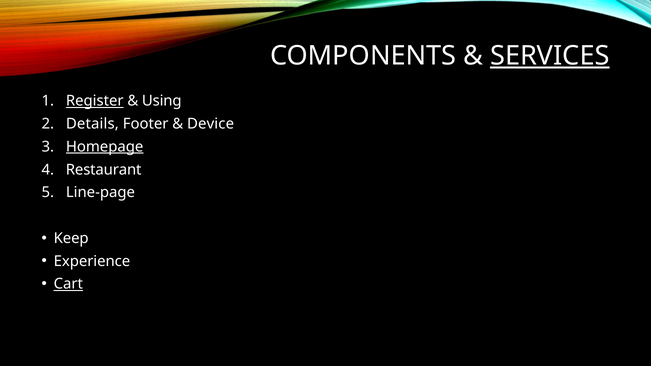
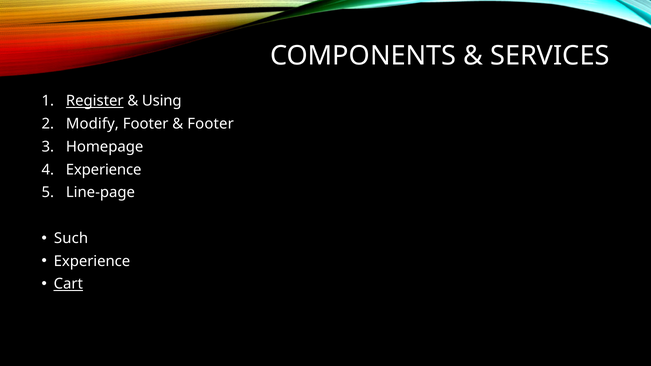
SERVICES underline: present -> none (550, 56)
Details: Details -> Modify (92, 124)
Device: Device -> Footer (211, 124)
Homepage underline: present -> none (105, 147)
Restaurant: Restaurant -> Experience (104, 170)
Keep: Keep -> Such (71, 238)
